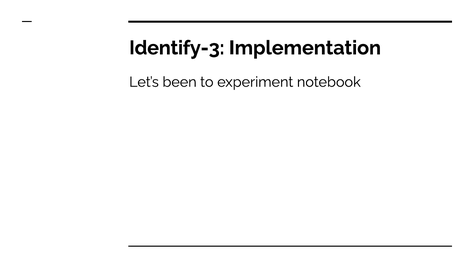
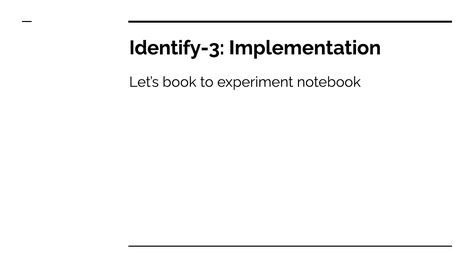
been: been -> book (179, 82)
